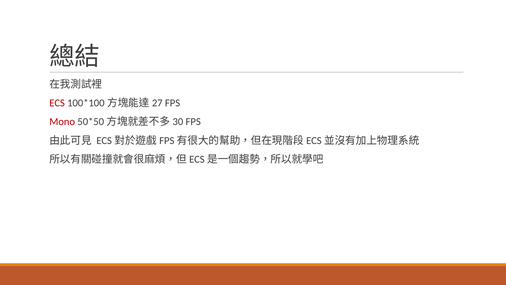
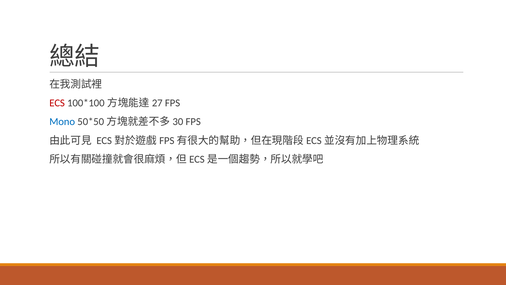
Mono colour: red -> blue (62, 122)
